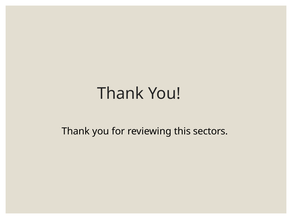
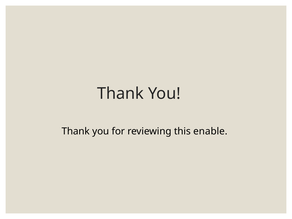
sectors: sectors -> enable (210, 131)
